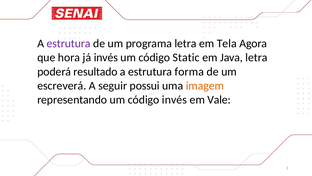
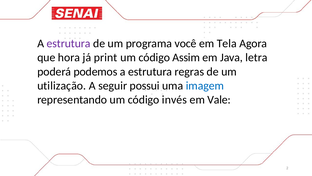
programa letra: letra -> você (186, 43)
já invés: invés -> print (106, 57)
Static: Static -> Assim (186, 57)
resultado: resultado -> podemos (95, 71)
forma: forma -> regras (189, 71)
escreverá: escreverá -> utilização (62, 86)
imagem colour: orange -> blue (205, 86)
